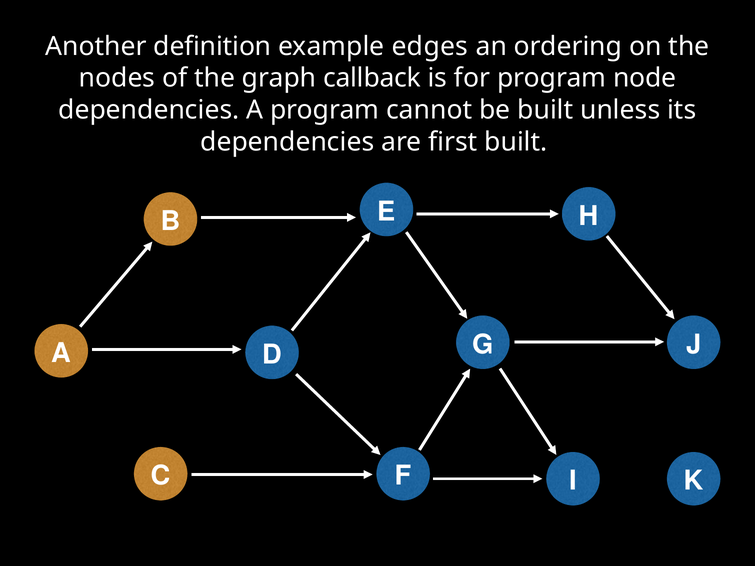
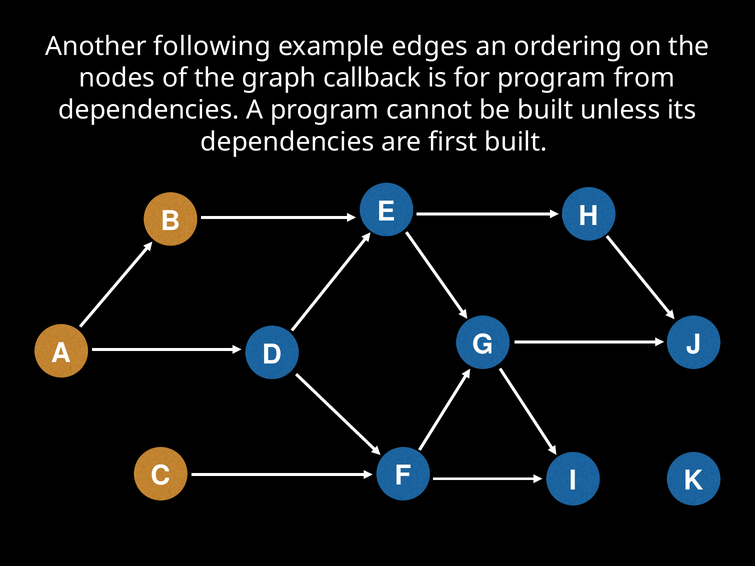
definition: definition -> following (212, 46)
node: node -> from (644, 78)
